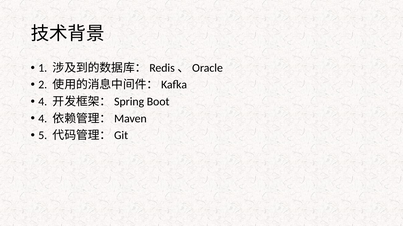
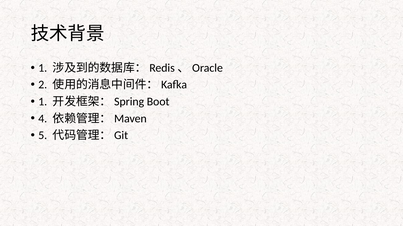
4: 4 -> 1 (43, 102)
